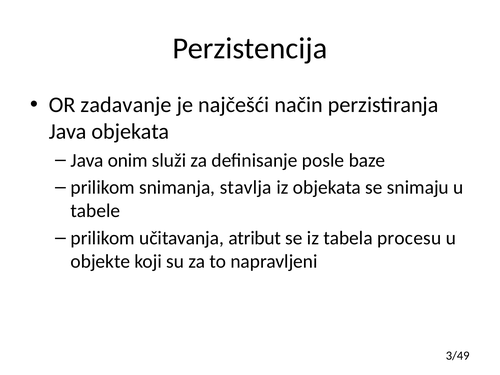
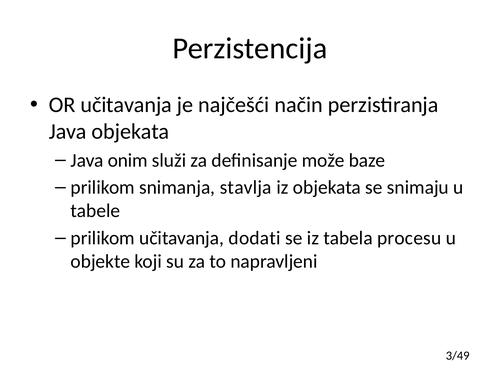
OR zadavanje: zadavanje -> učitavanja (126, 105)
posle: posle -> može (323, 160)
atribut: atribut -> dodati (255, 238)
